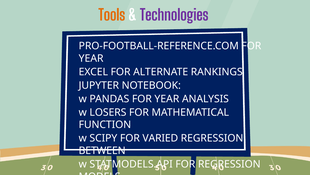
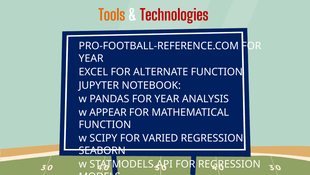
Technologies colour: purple -> red (174, 15)
ALTERNATE RANKINGS: RANKINGS -> FUNCTION (217, 72)
LOSERS: LOSERS -> APPEAR (108, 112)
BETWEEN: BETWEEN -> SEABORN (102, 150)
